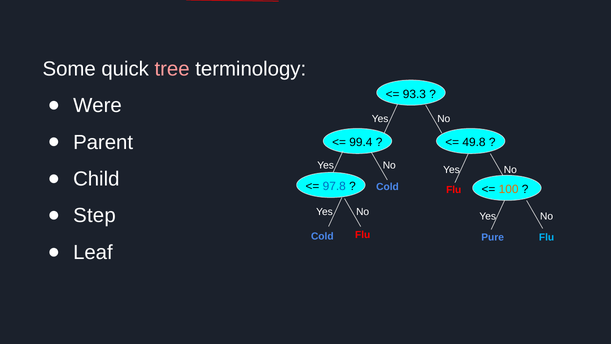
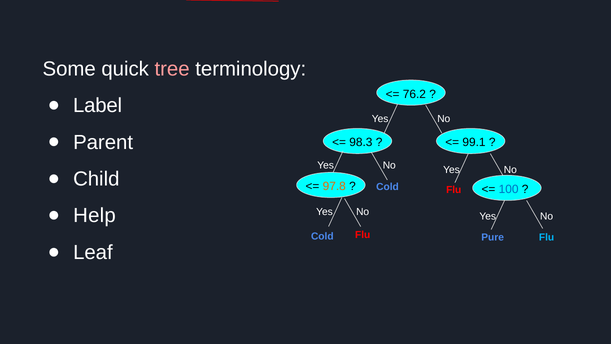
93.3: 93.3 -> 76.2 (414, 94)
Were: Were -> Label (98, 106)
99.4: 99.4 -> 98.3 (361, 142)
49.8: 49.8 -> 99.1 (474, 142)
97.8 colour: blue -> orange (334, 186)
100 colour: orange -> blue (509, 189)
Step: Step -> Help (94, 216)
